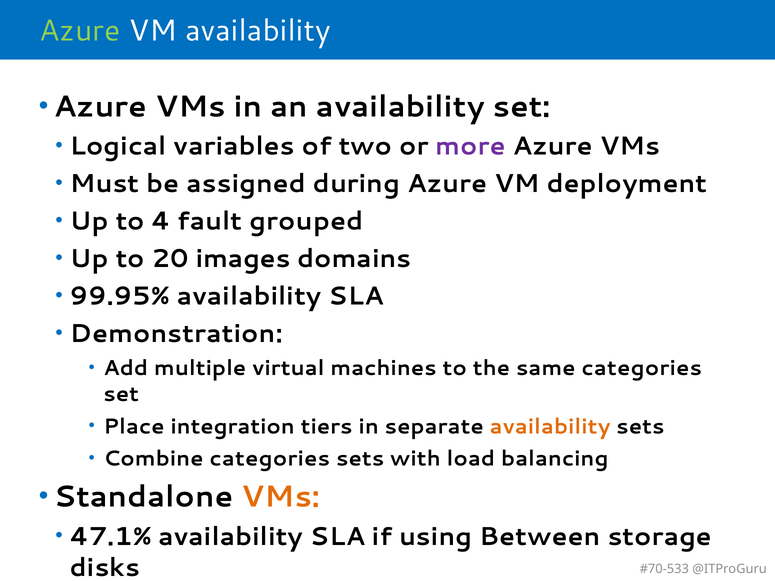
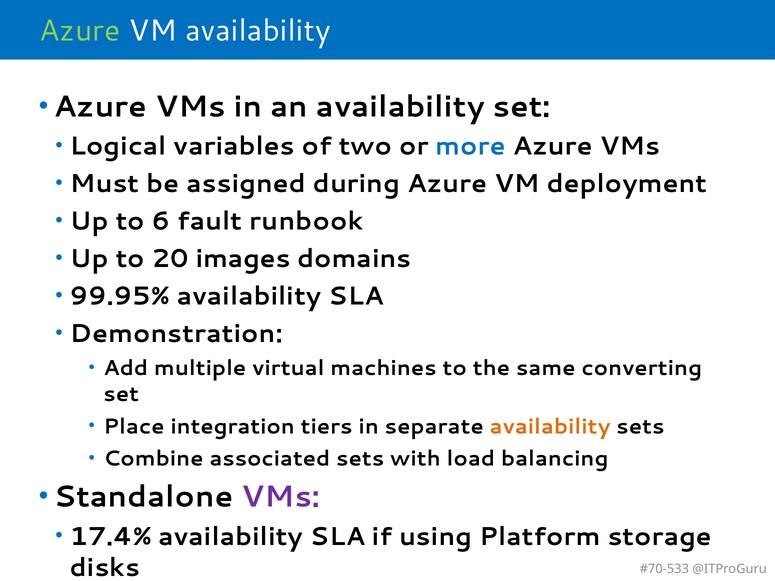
more colour: purple -> blue (471, 147)
4: 4 -> 6 (161, 221)
grouped: grouped -> runbook (306, 221)
same categories: categories -> converting (642, 368)
Combine categories: categories -> associated (270, 459)
VMs colour: orange -> purple (281, 497)
47.1%: 47.1% -> 17.4% (111, 537)
Between: Between -> Platform (540, 537)
